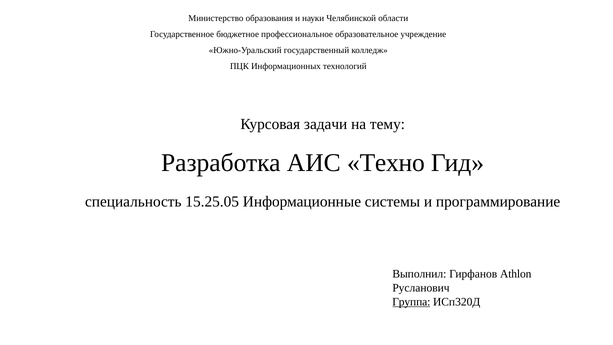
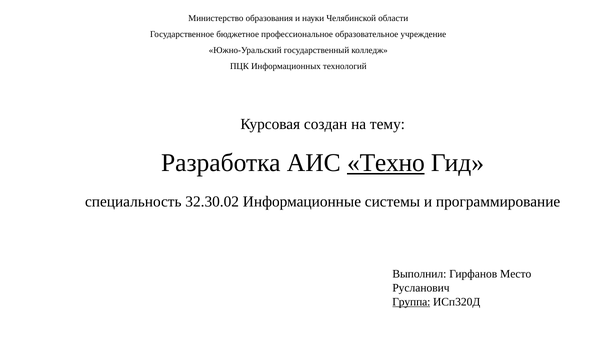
задачи: задачи -> создан (326, 124)
Техно underline: none -> present (386, 163)
15.25.05: 15.25.05 -> 32.30.02 (212, 202)
Athlon: Athlon -> Место (516, 274)
